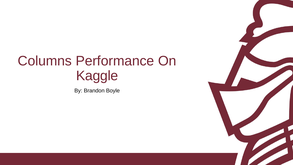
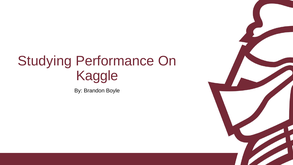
Columns: Columns -> Studying (45, 61)
